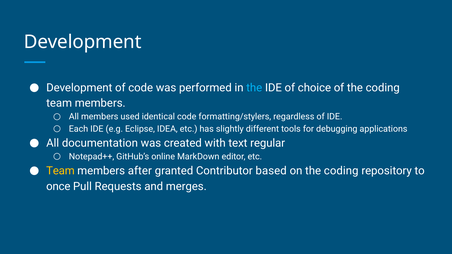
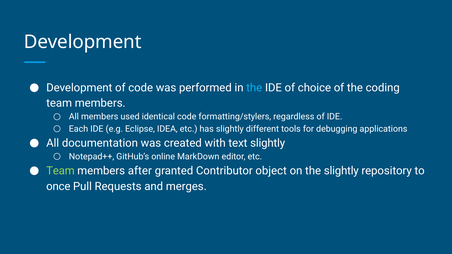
text regular: regular -> slightly (268, 143)
Team colour: yellow -> light green (60, 171)
based: based -> object (271, 171)
on the coding: coding -> slightly (341, 171)
